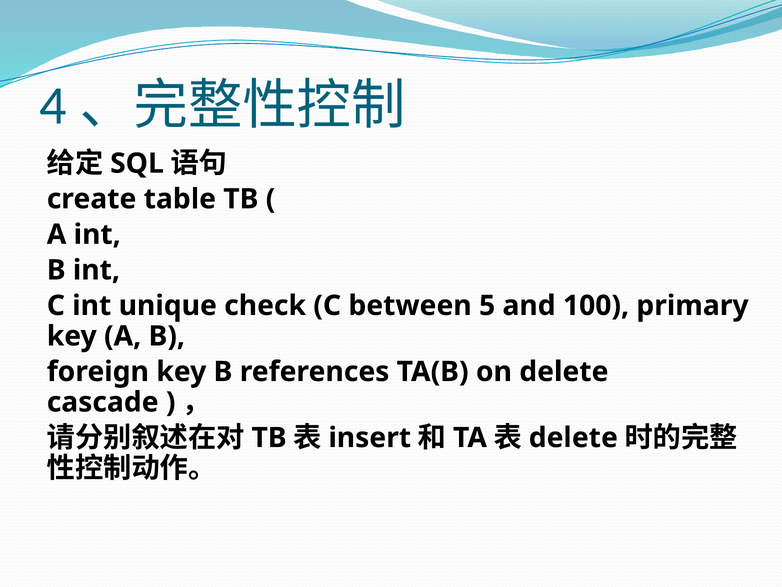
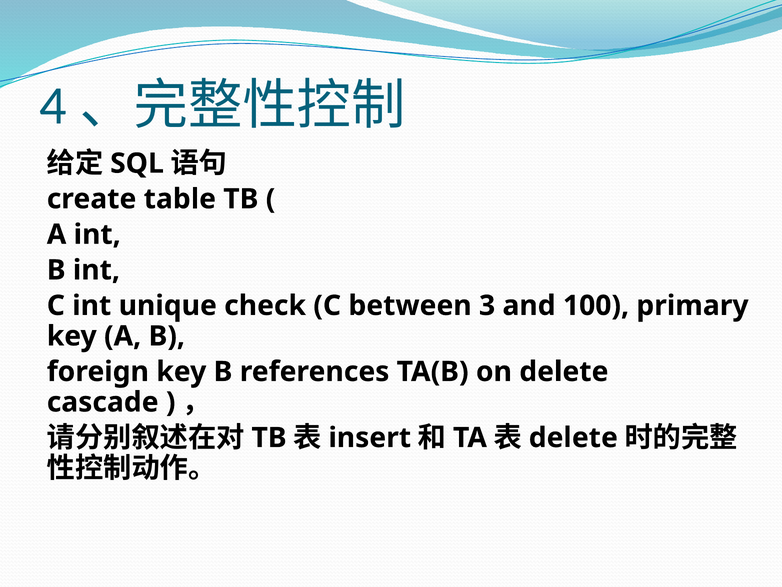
5: 5 -> 3 (487, 305)
